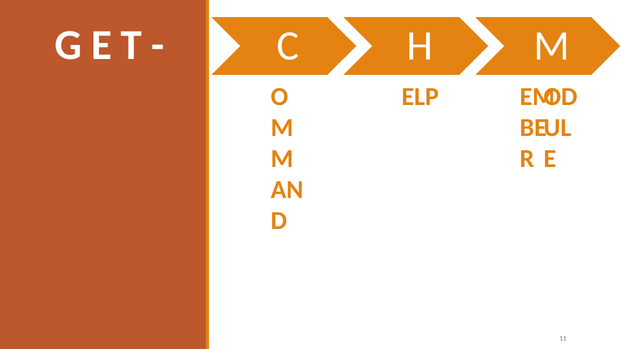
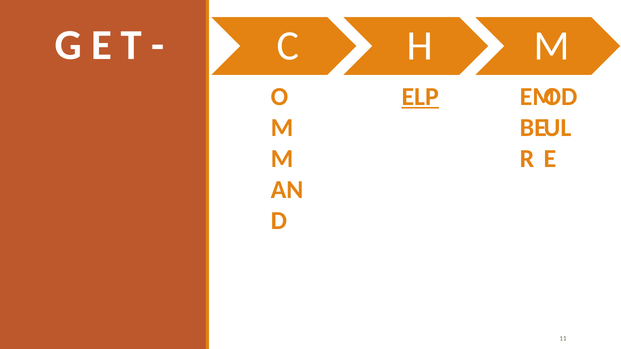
ELP underline: none -> present (420, 97)
